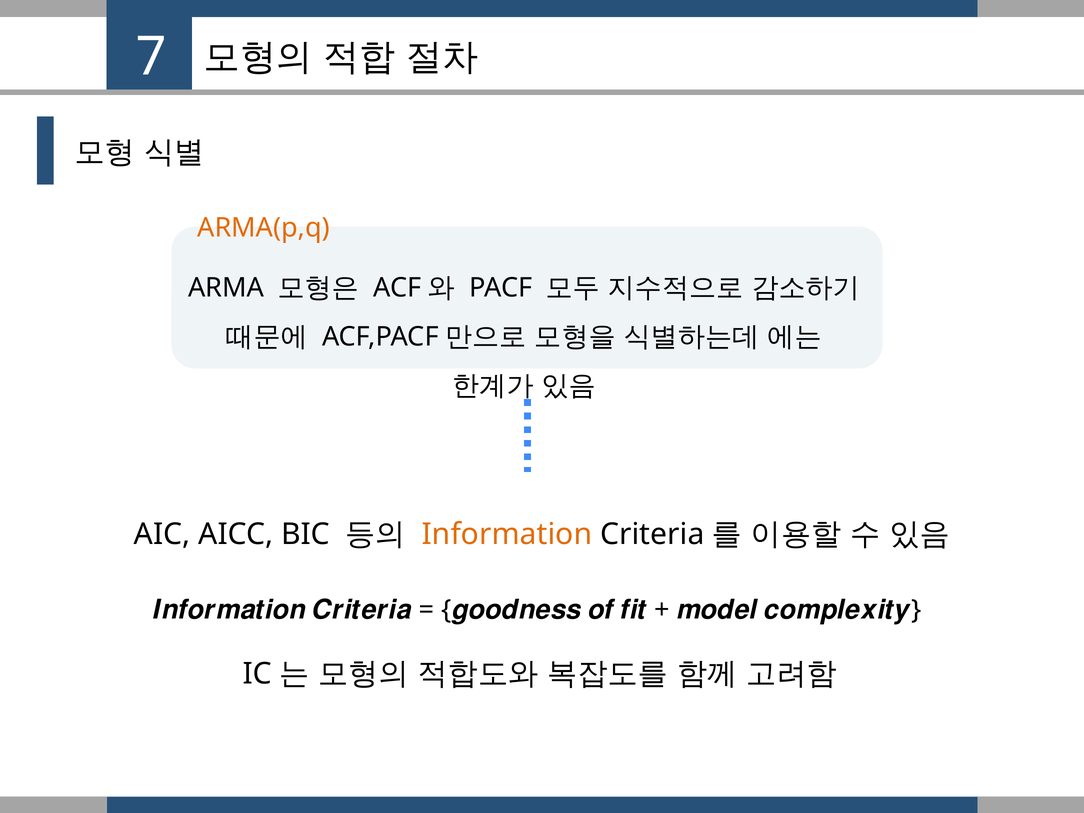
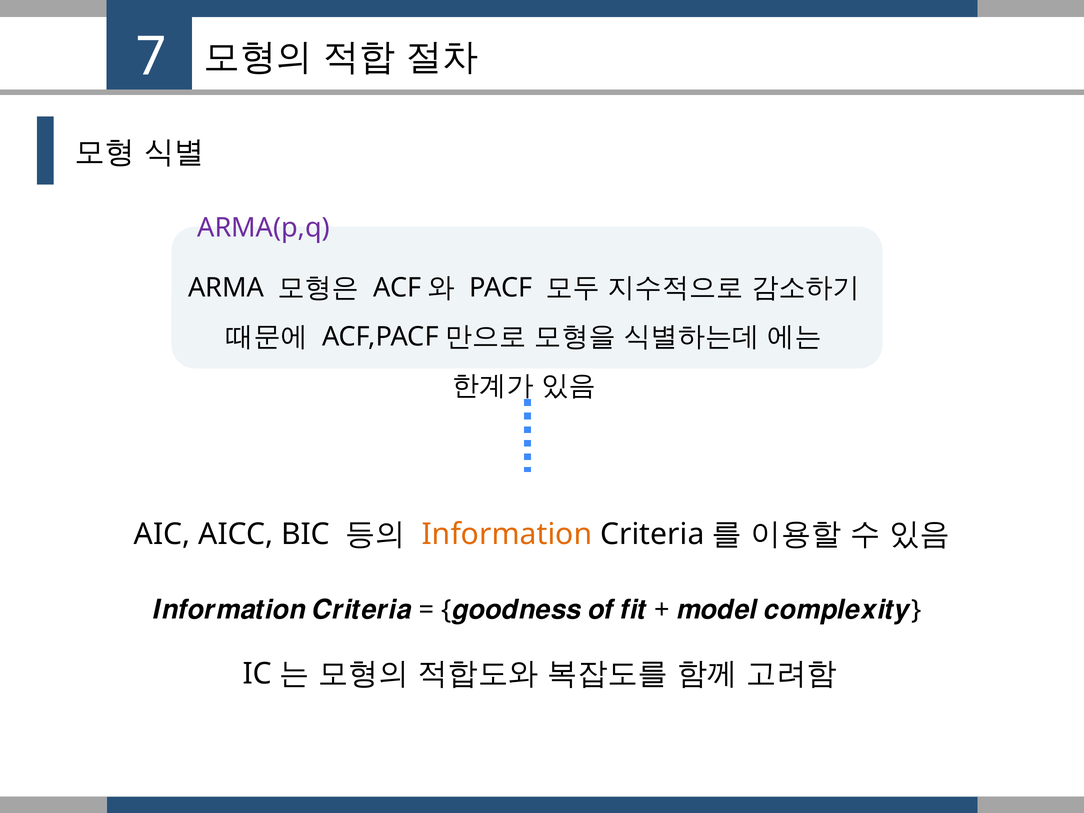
ARMA(p,q colour: orange -> purple (264, 228)
